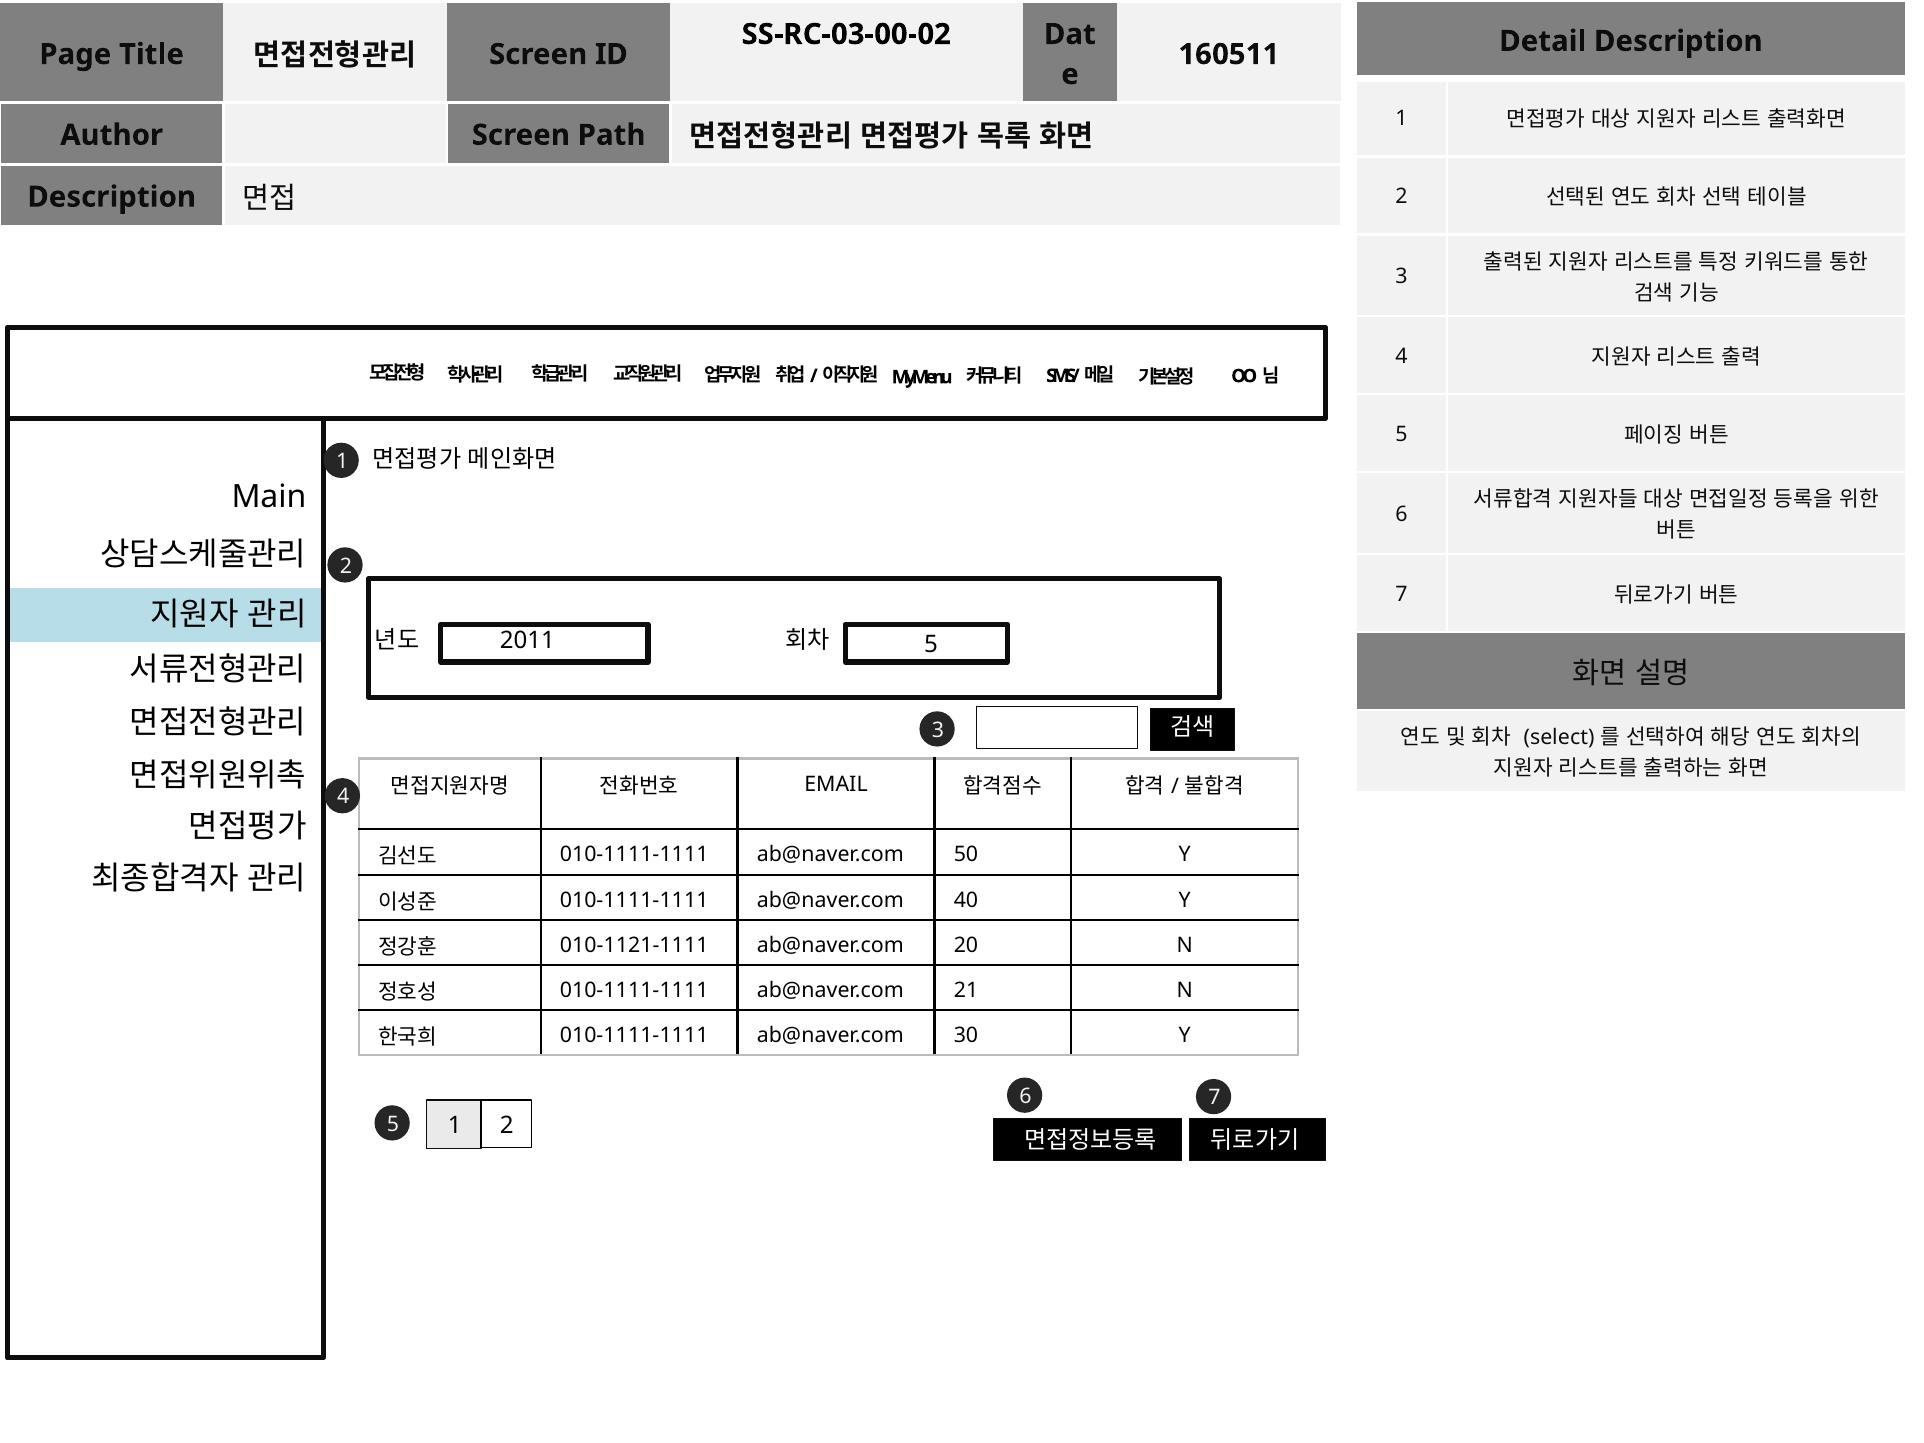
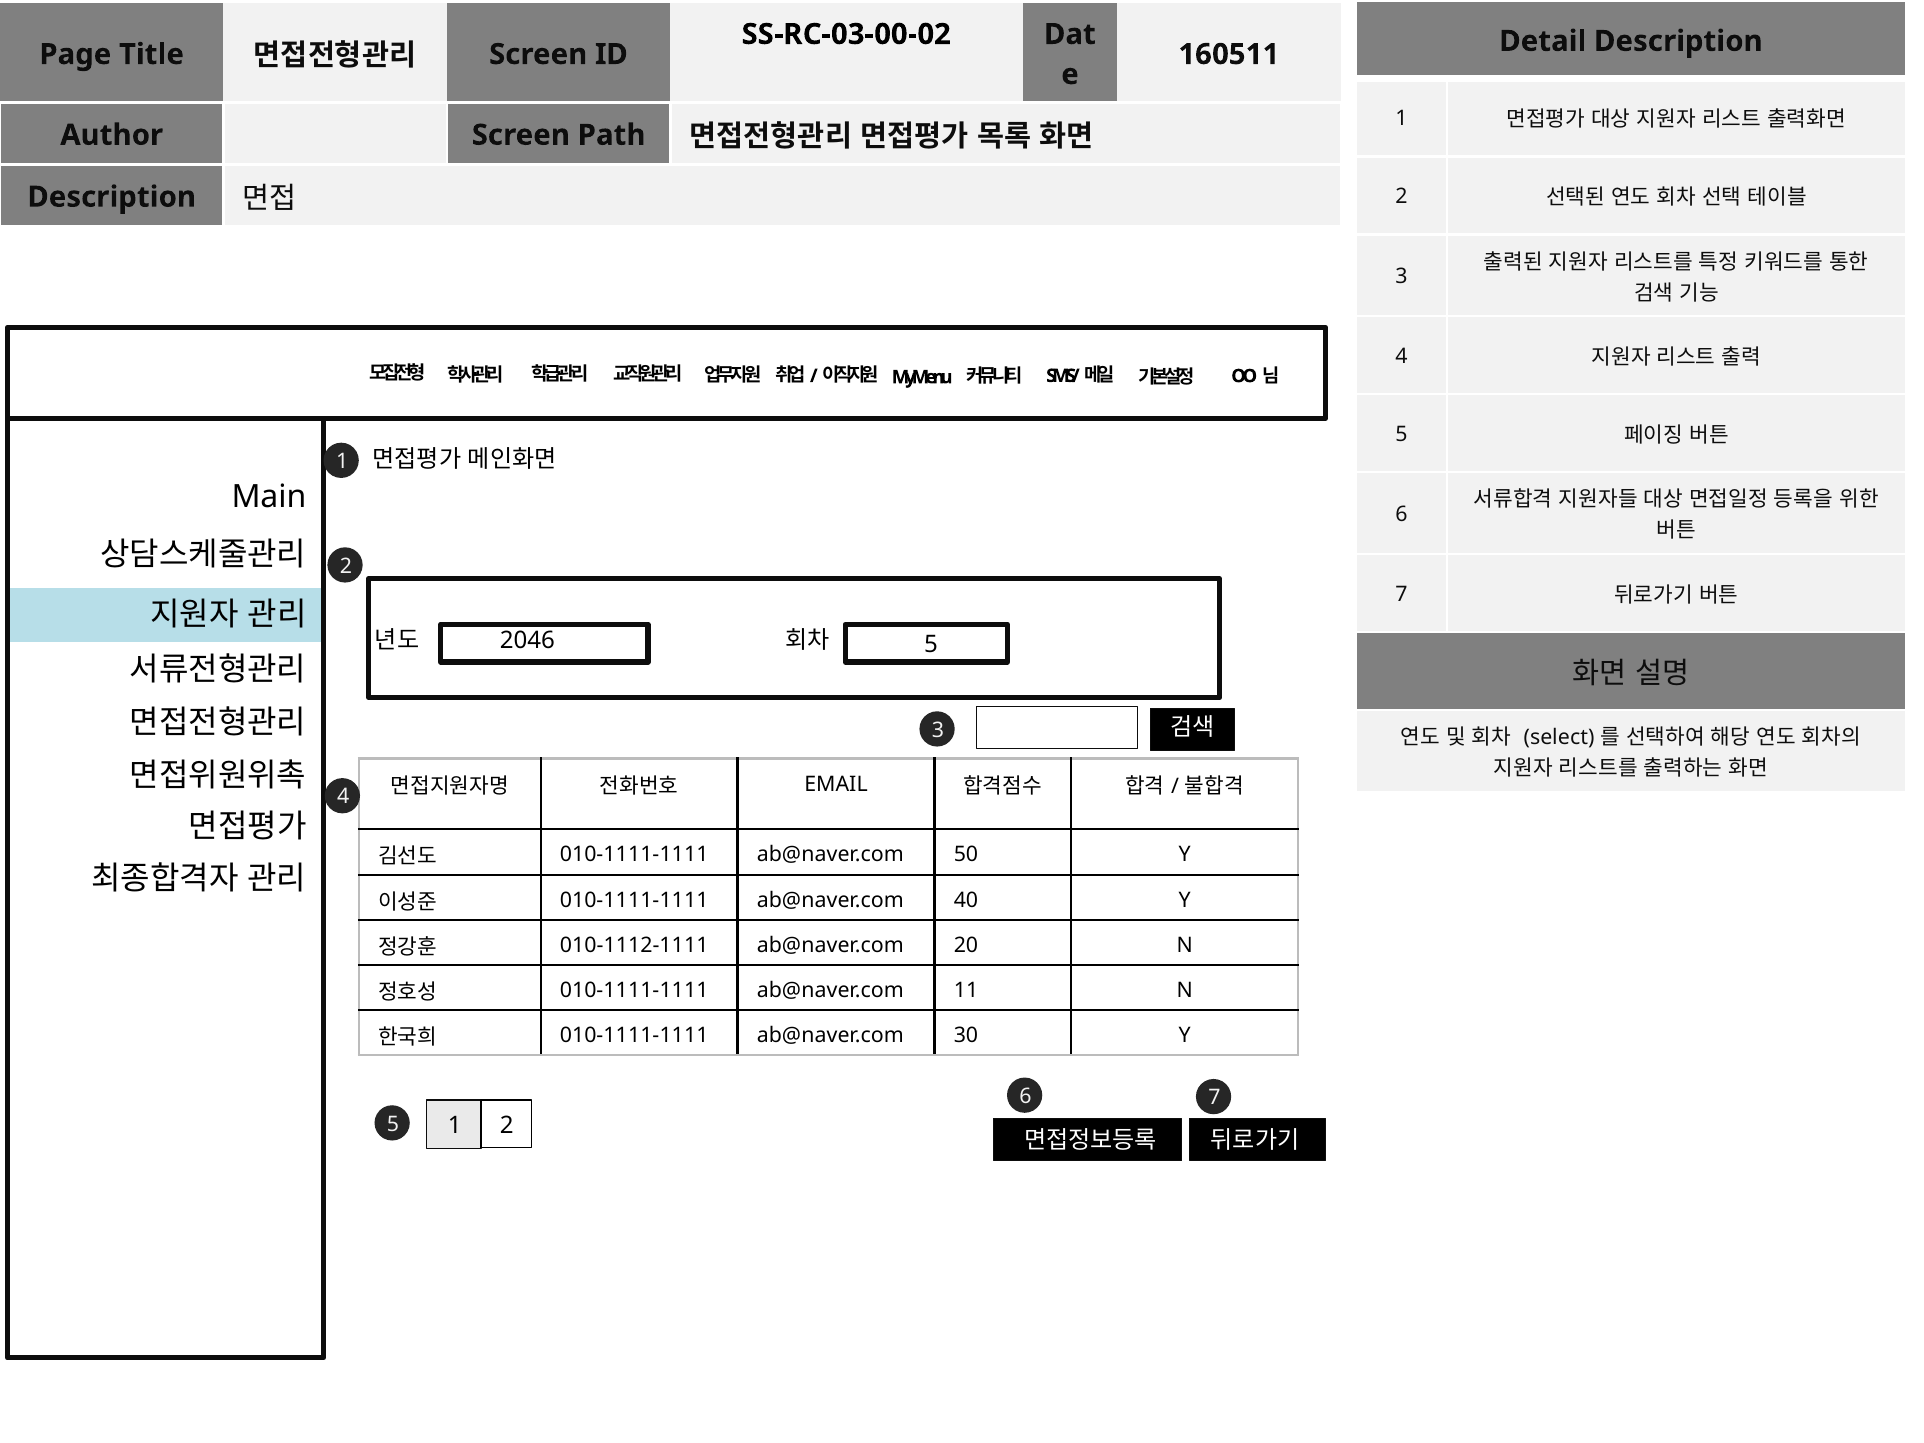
2011: 2011 -> 2046 (527, 641)
010-1121-1111: 010-1121-1111 -> 010-1112-1111 (634, 946)
21: 21 -> 11 (966, 990)
